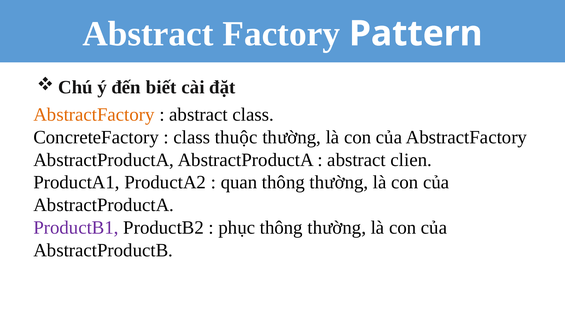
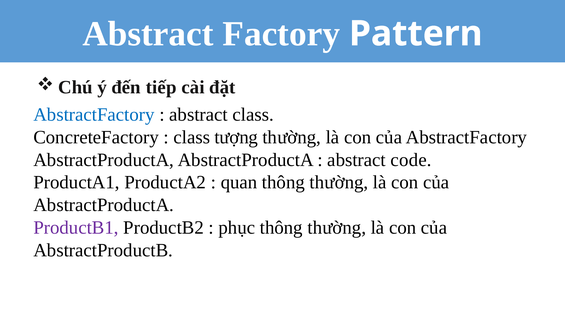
biết: biết -> tiếp (161, 87)
AbstractFactory colour: orange -> blue (94, 115)
thuộc: thuộc -> tượng (236, 137)
clien: clien -> code (411, 160)
